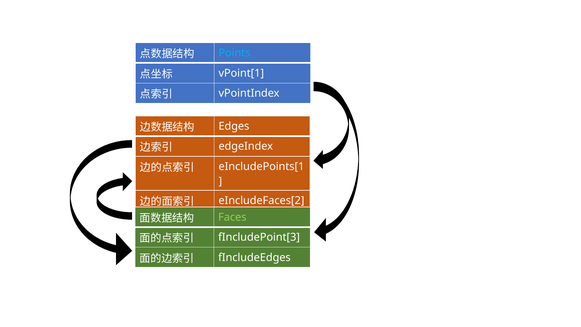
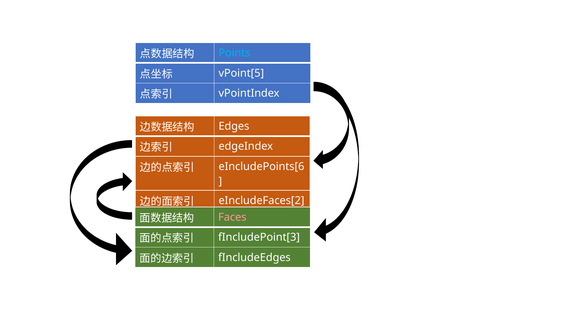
vPoint[1: vPoint[1 -> vPoint[5 (241, 73)
eIncludePoints[1: eIncludePoints[1 -> eIncludePoints[6 (261, 166)
Faces colour: light green -> pink (232, 217)
